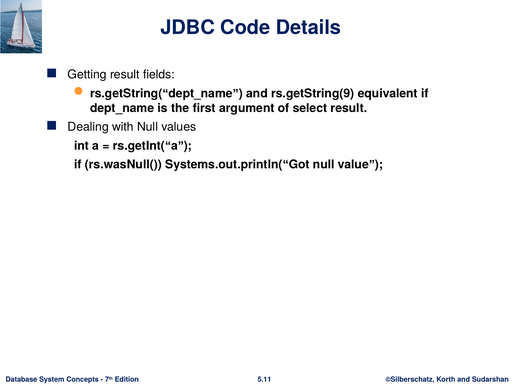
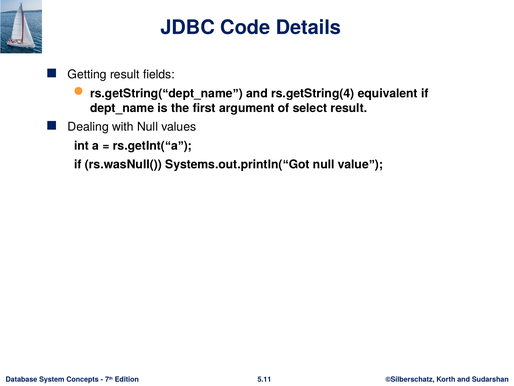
rs.getString(9: rs.getString(9 -> rs.getString(4 (313, 93)
